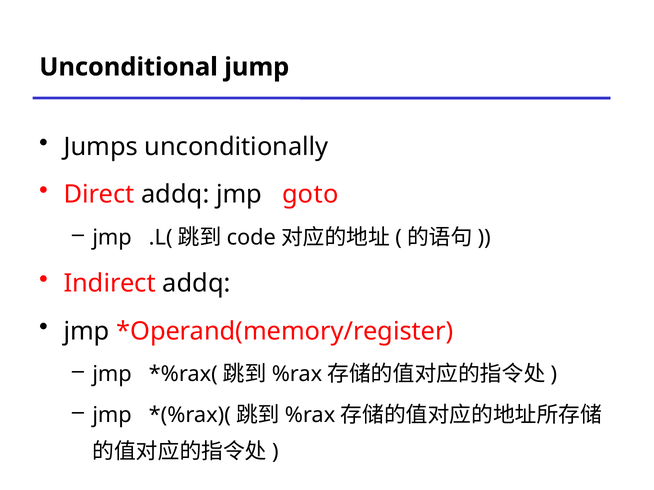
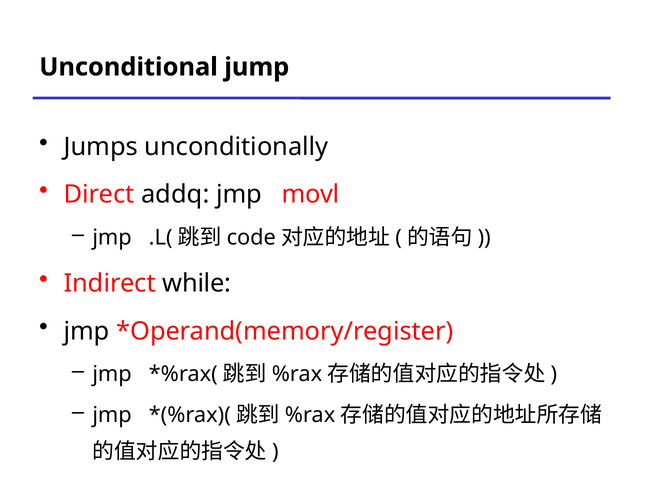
goto: goto -> movl (311, 195)
Indirect addq: addq -> while (197, 284)
